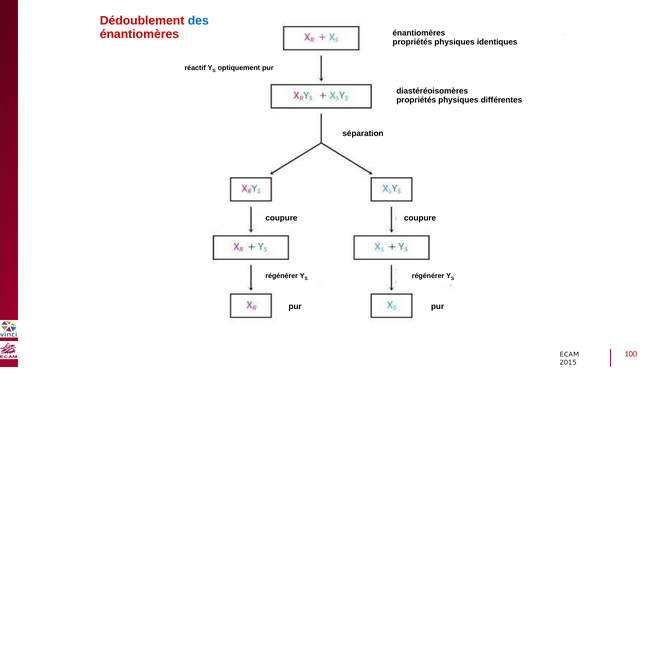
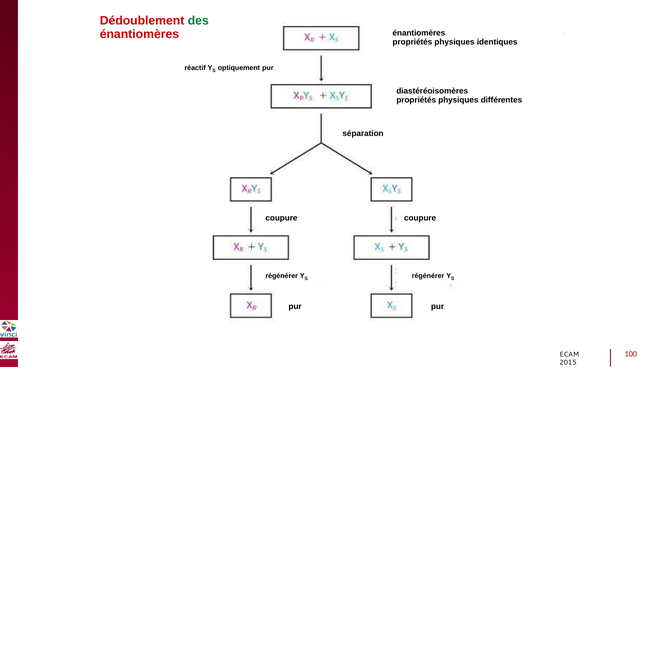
des colour: blue -> green (198, 21)
